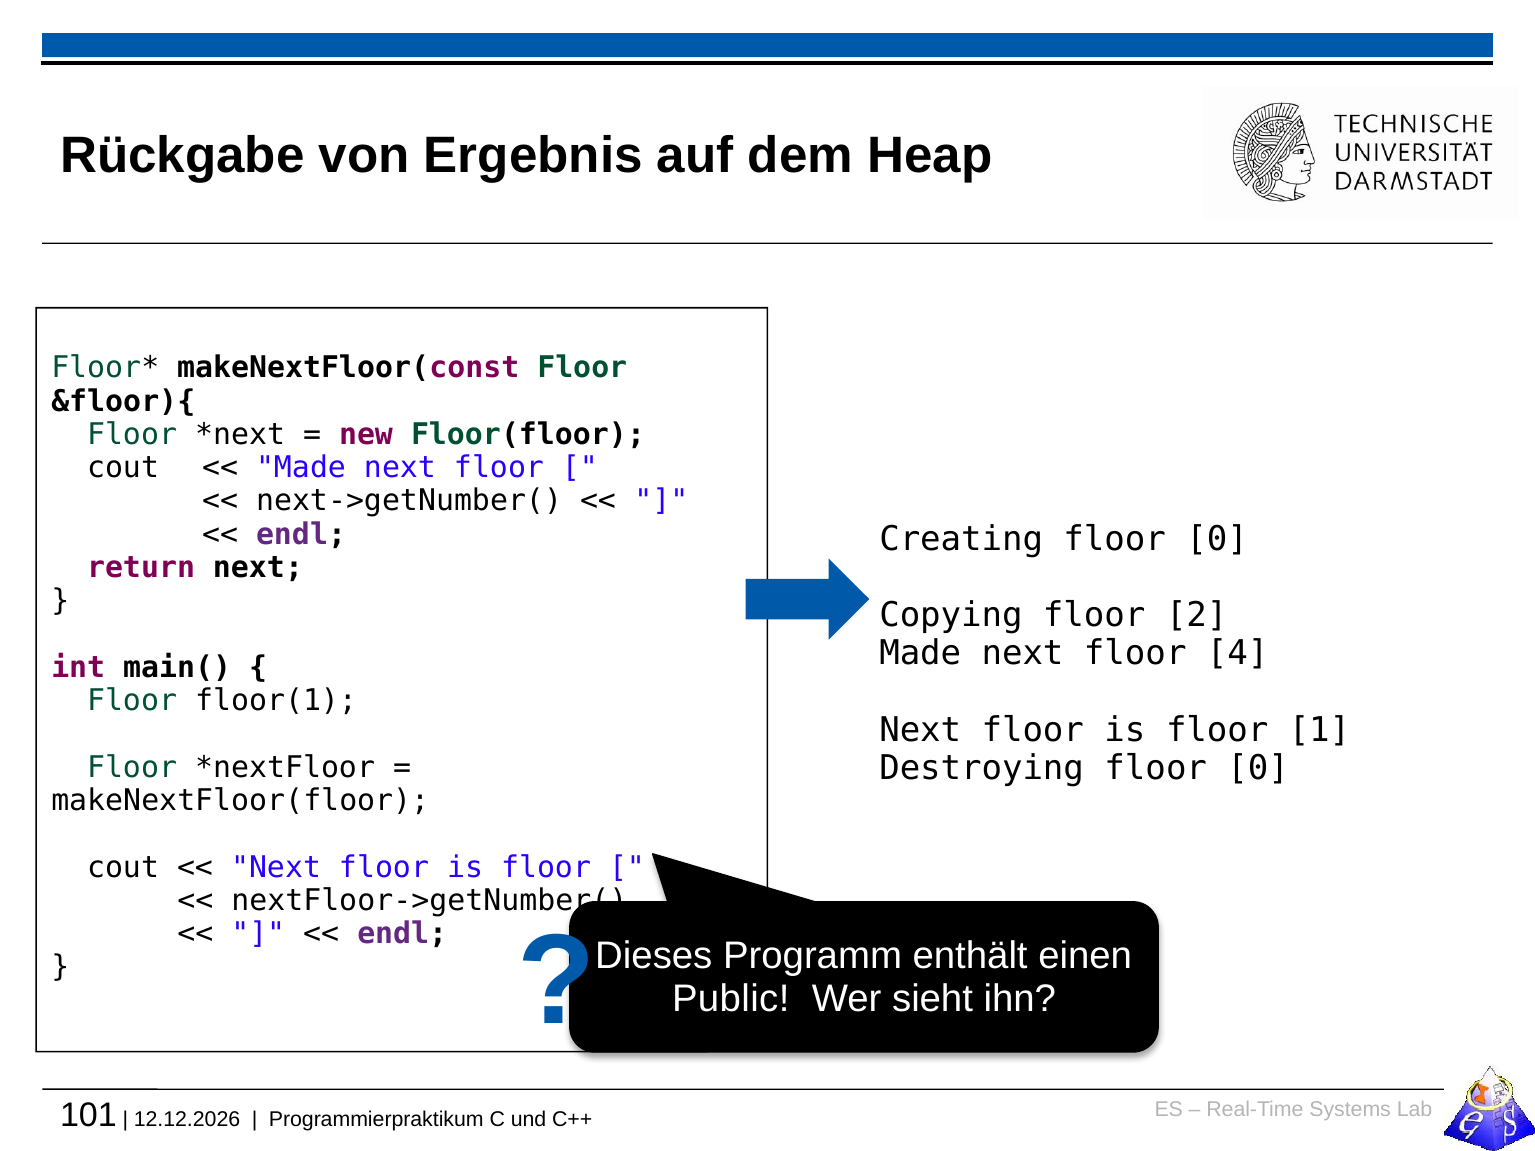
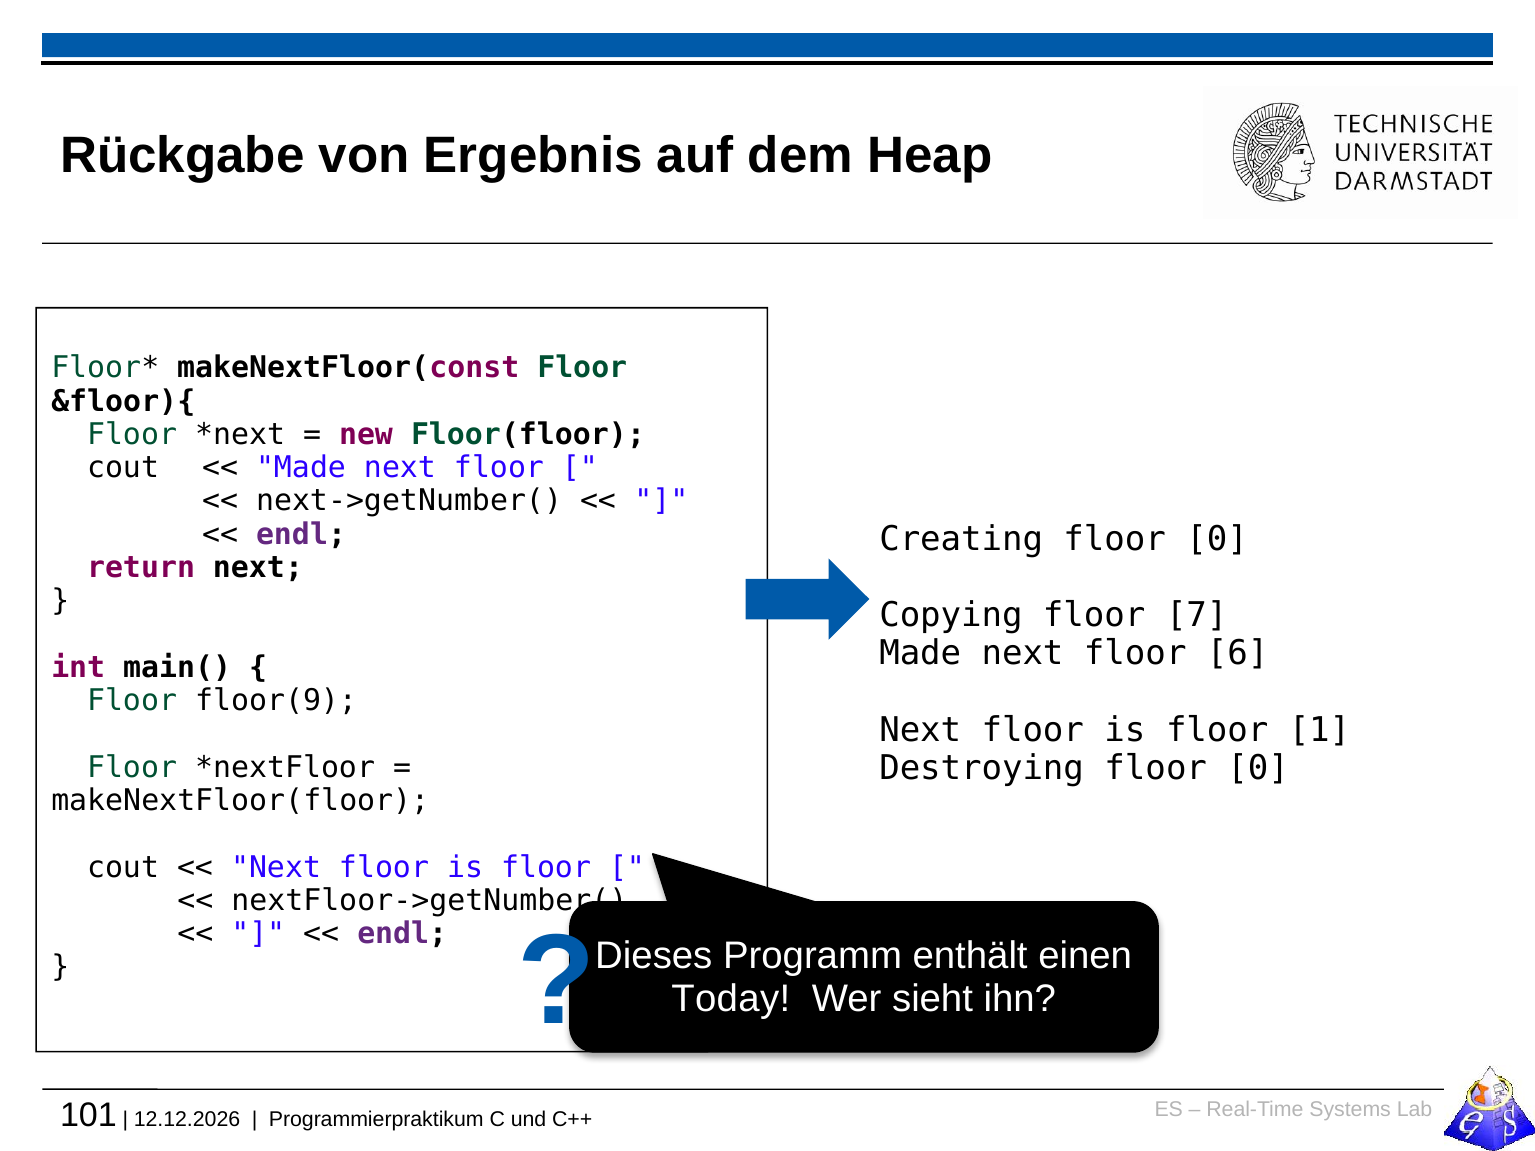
2: 2 -> 7 (1197, 616)
4: 4 -> 6 (1238, 654)
floor(1: floor(1 -> floor(9 (276, 701)
Public: Public -> Today (731, 999)
